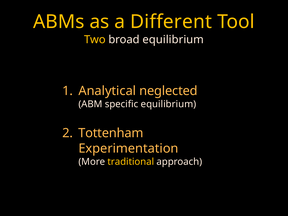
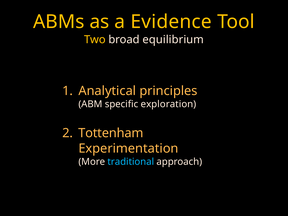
Different: Different -> Evidence (171, 22)
neglected: neglected -> principles (168, 91)
specific equilibrium: equilibrium -> exploration (168, 104)
traditional colour: yellow -> light blue (131, 162)
